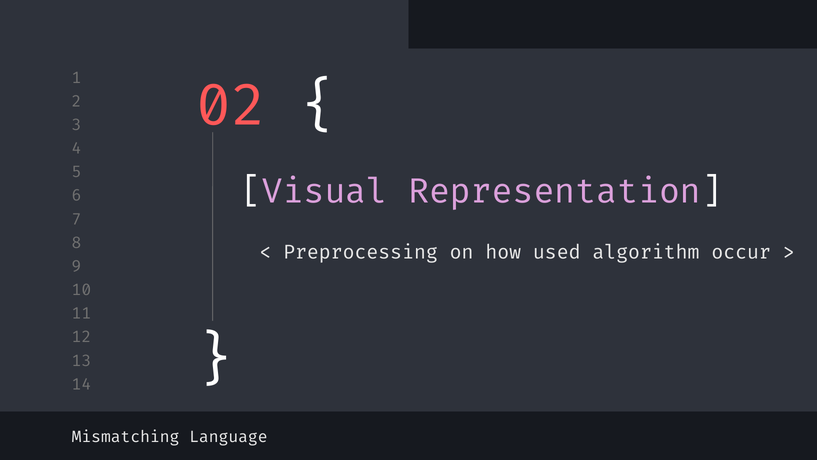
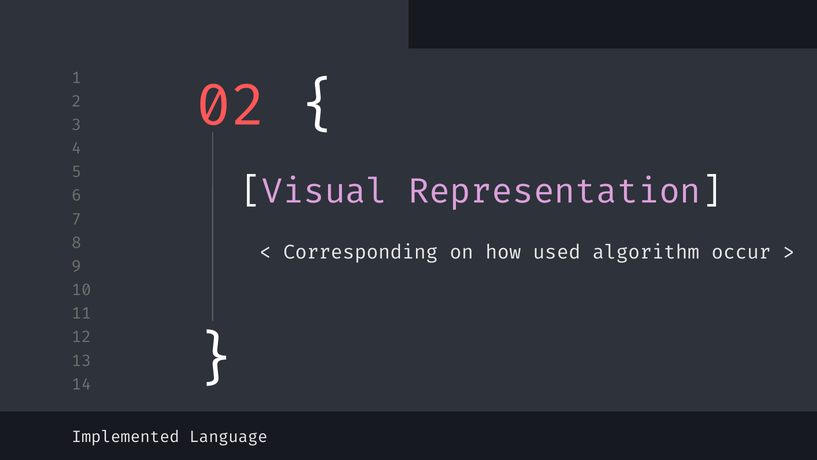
Preprocessing: Preprocessing -> Corresponding (360, 252)
Mismatching: Mismatching -> Implemented (125, 437)
